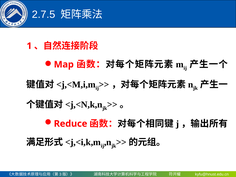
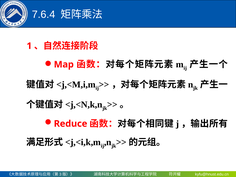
2.7.5: 2.7.5 -> 7.6.4 (44, 14)
